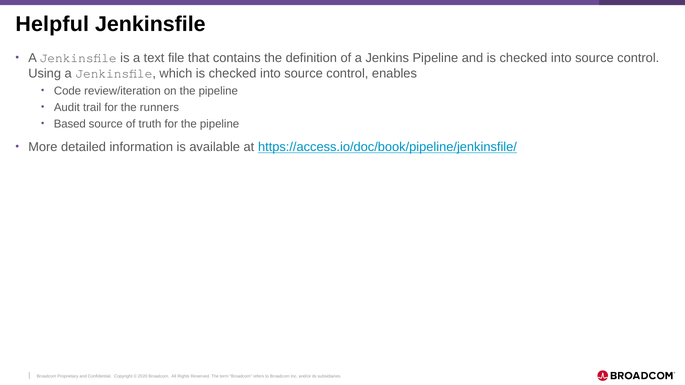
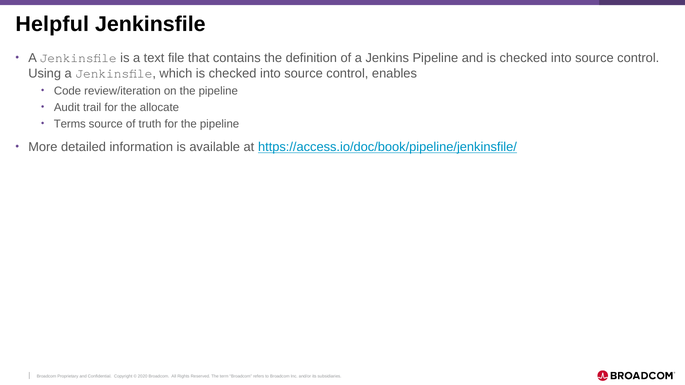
runners: runners -> allocate (159, 107)
Based: Based -> Terms (70, 124)
